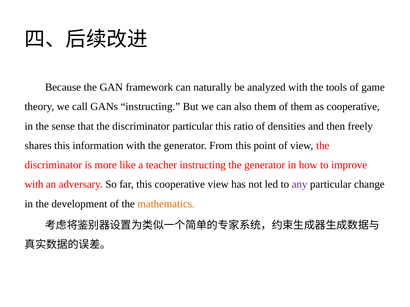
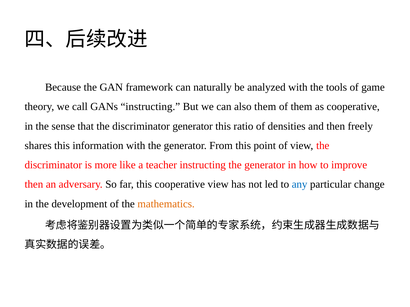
discriminator particular: particular -> generator (193, 126)
with: with -> then (34, 185)
any colour: purple -> blue (300, 185)
